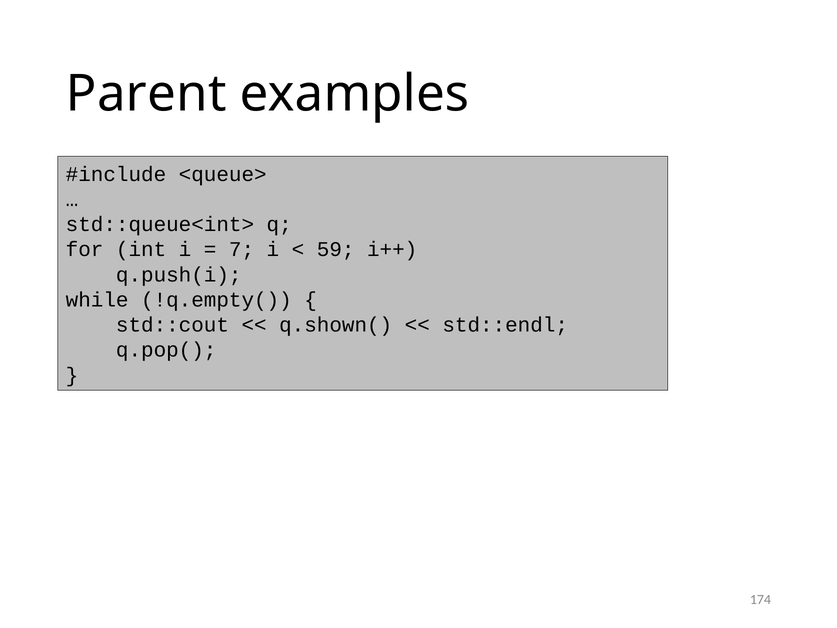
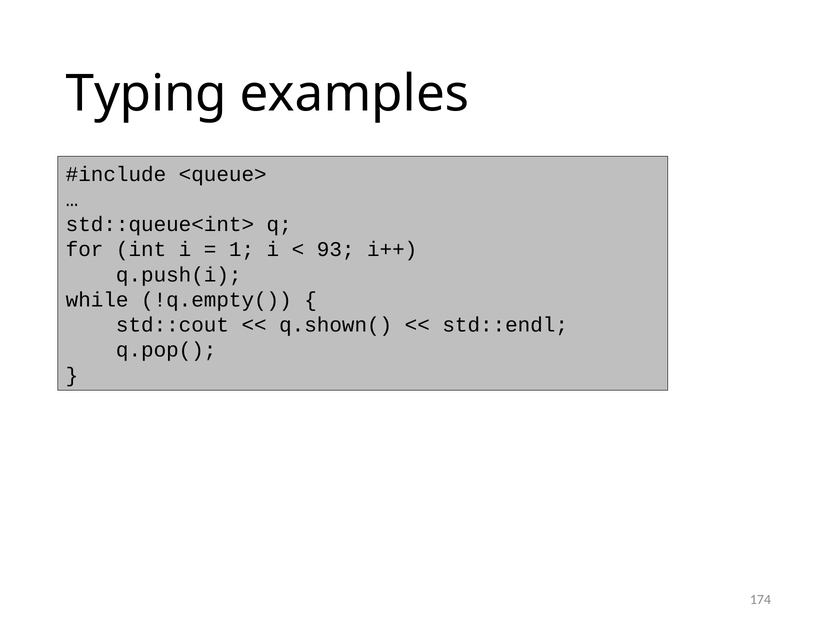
Parent: Parent -> Typing (146, 94)
7: 7 -> 1 (242, 249)
59: 59 -> 93 (336, 249)
